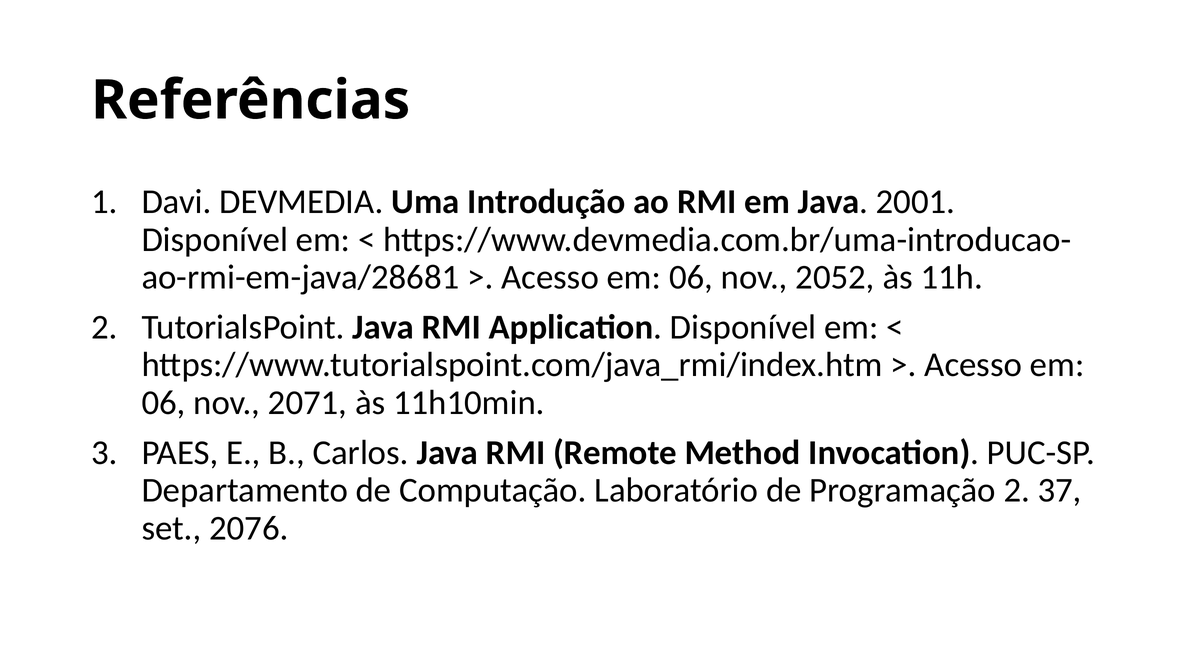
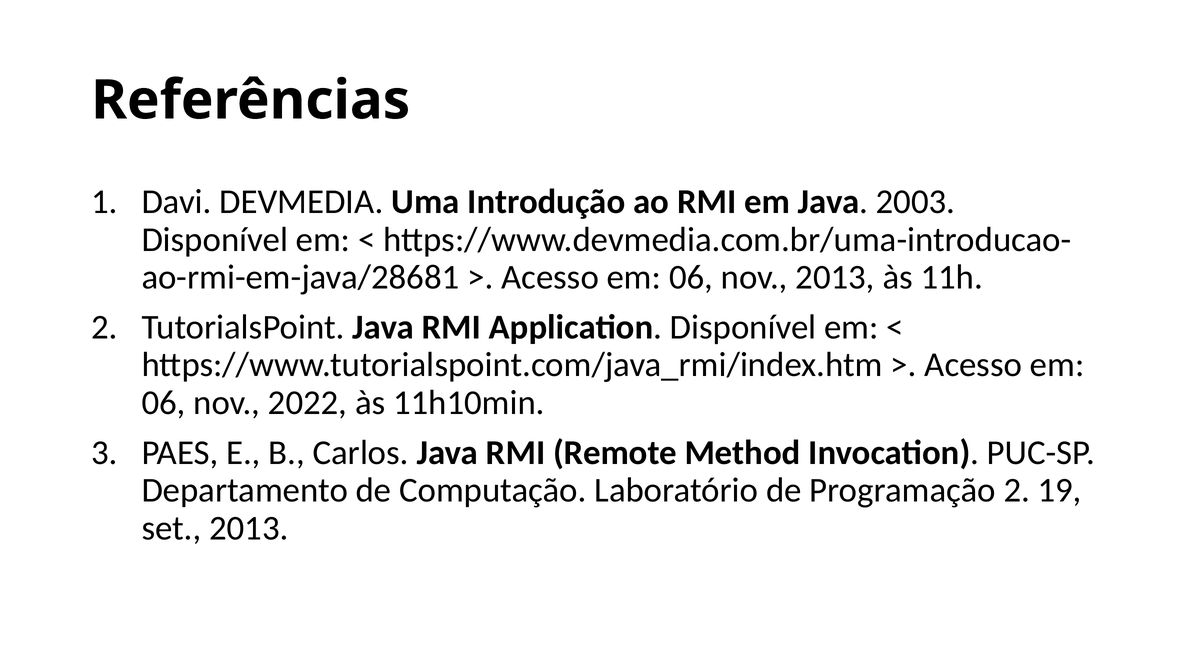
2001: 2001 -> 2003 (915, 202)
nov 2052: 2052 -> 2013 (835, 277)
2071: 2071 -> 2022 (308, 403)
37: 37 -> 19 (1060, 490)
set 2076: 2076 -> 2013 (249, 528)
